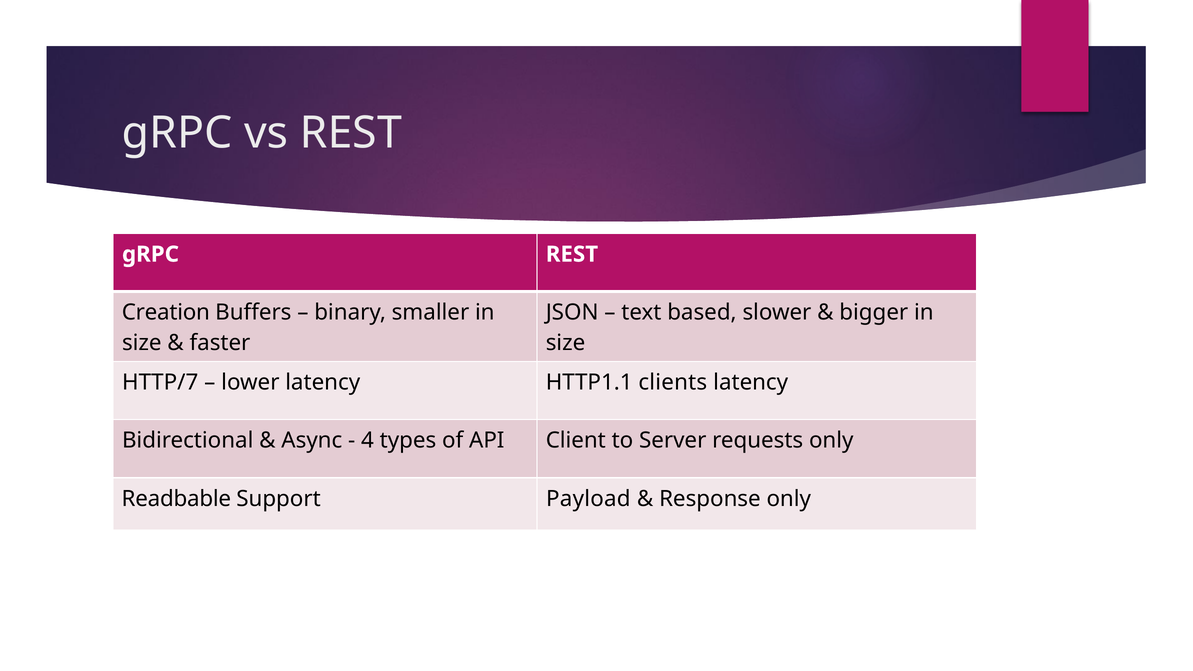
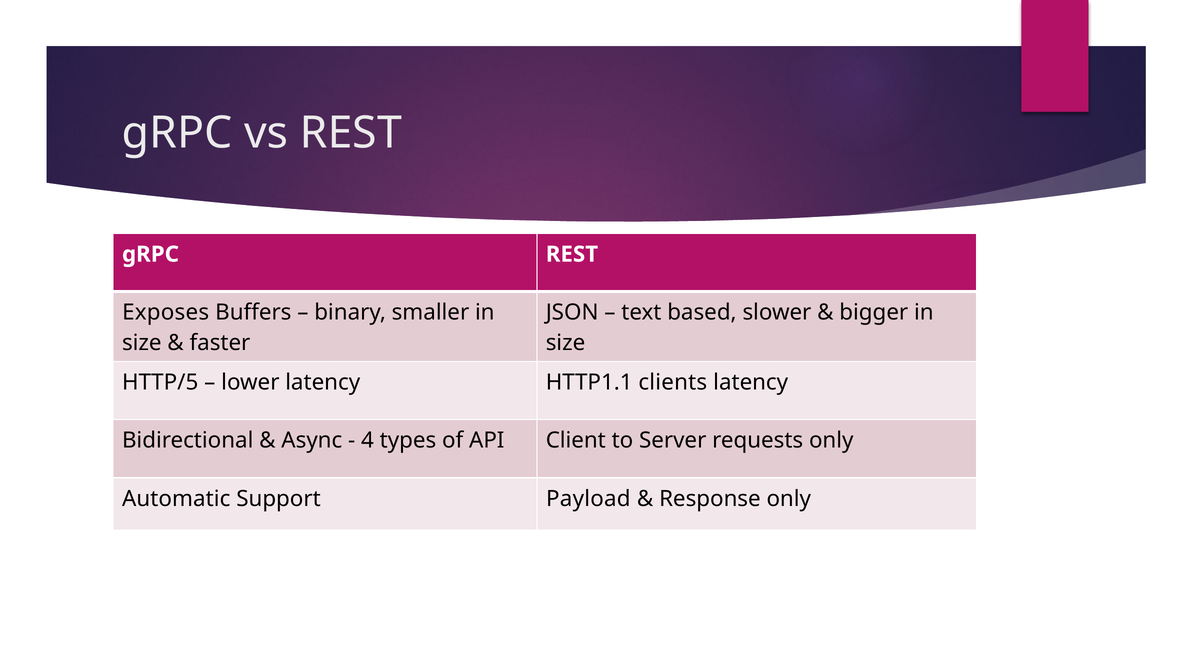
Creation: Creation -> Exposes (166, 313)
HTTP/7: HTTP/7 -> HTTP/5 (160, 382)
Readbable: Readbable -> Automatic (176, 499)
